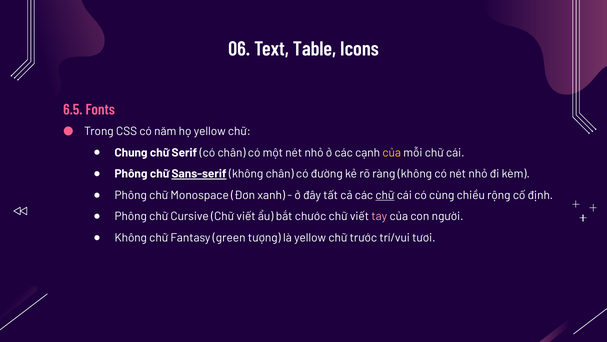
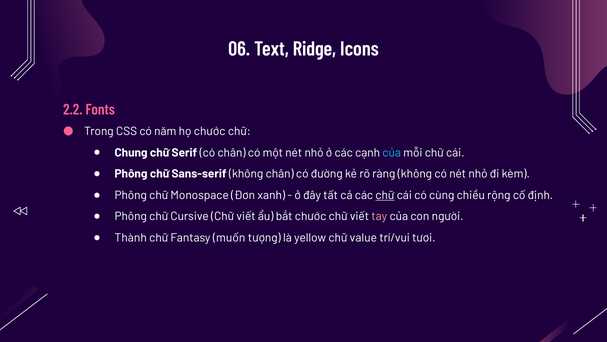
Table: Table -> Ridge (315, 49)
6.5: 6.5 -> 2.2 (73, 110)
họ yellow: yellow -> chước (210, 131)
của colour: yellow -> light blue (392, 152)
Sans-serif underline: present -> none (199, 174)
Không: Không -> Thành (131, 237)
green: green -> muốn (229, 237)
trước: trước -> value (363, 237)
